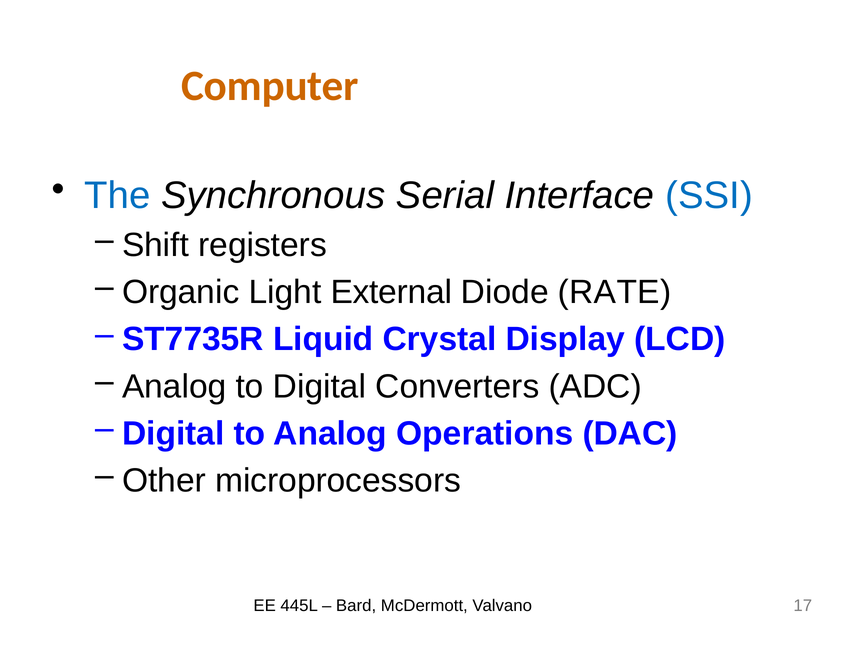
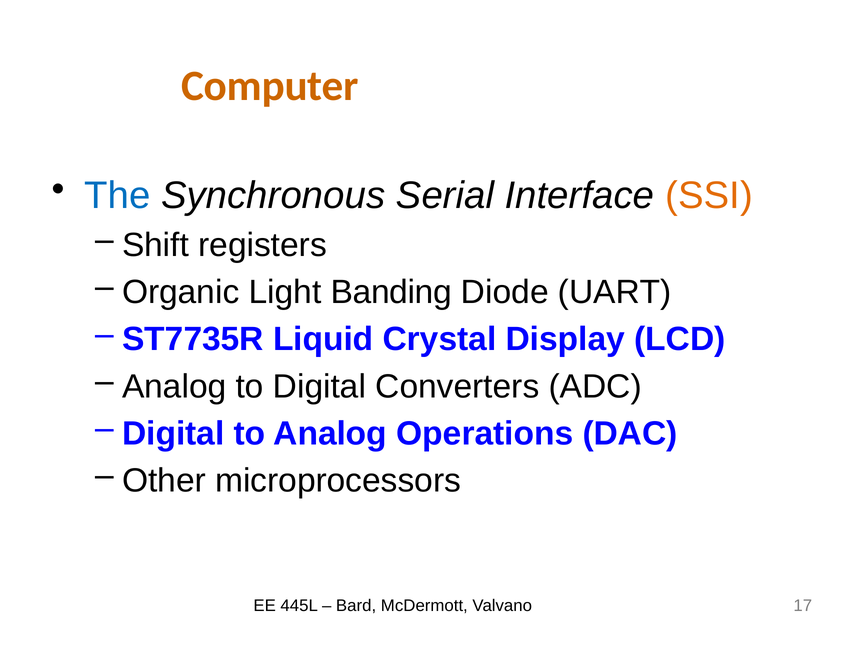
SSI colour: blue -> orange (709, 196)
External: External -> Banding (391, 292)
RATE: RATE -> UART (615, 292)
